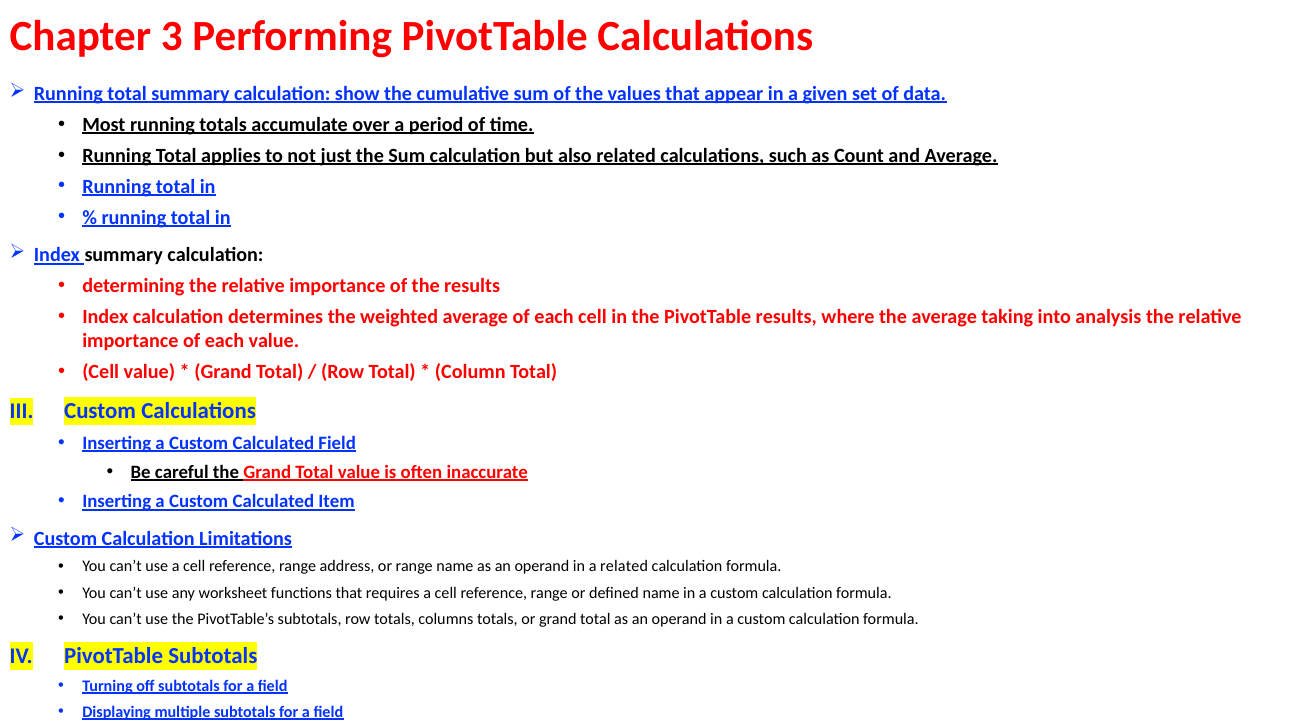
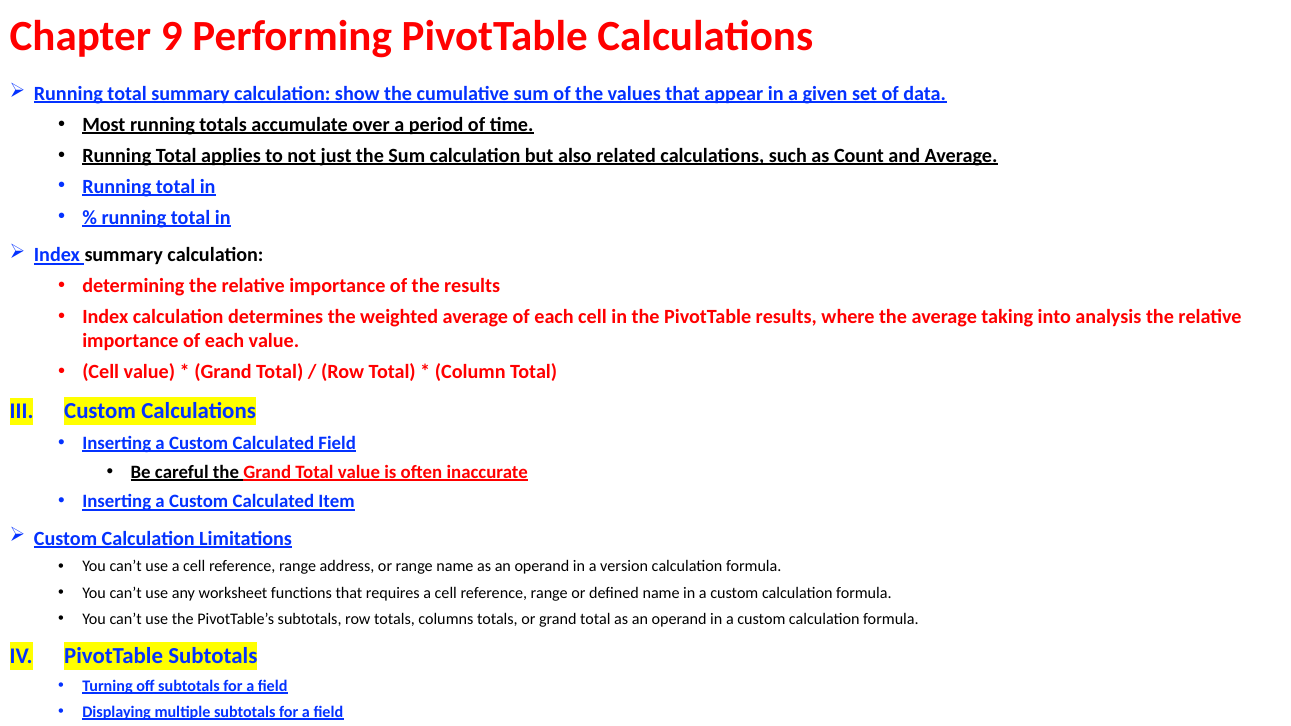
3: 3 -> 9 (172, 36)
a related: related -> version (624, 567)
